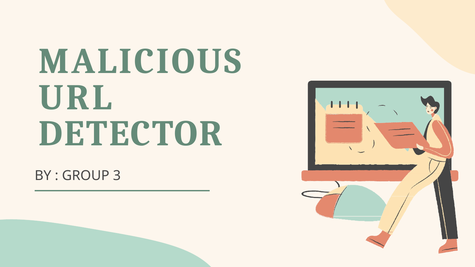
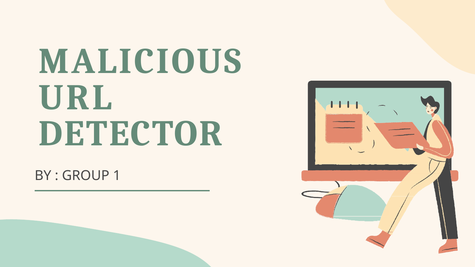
3: 3 -> 1 (117, 176)
